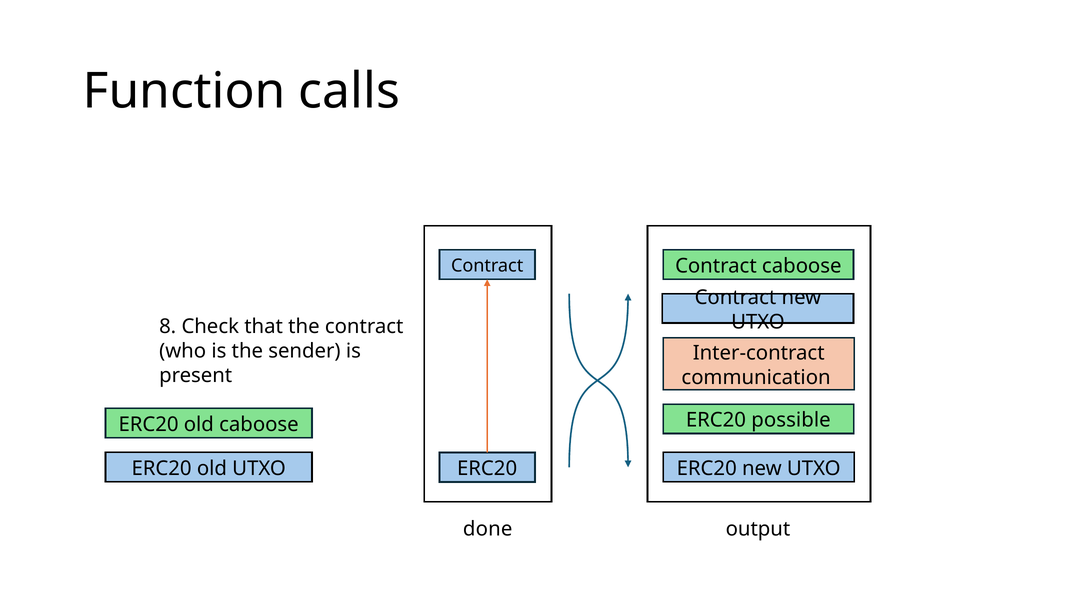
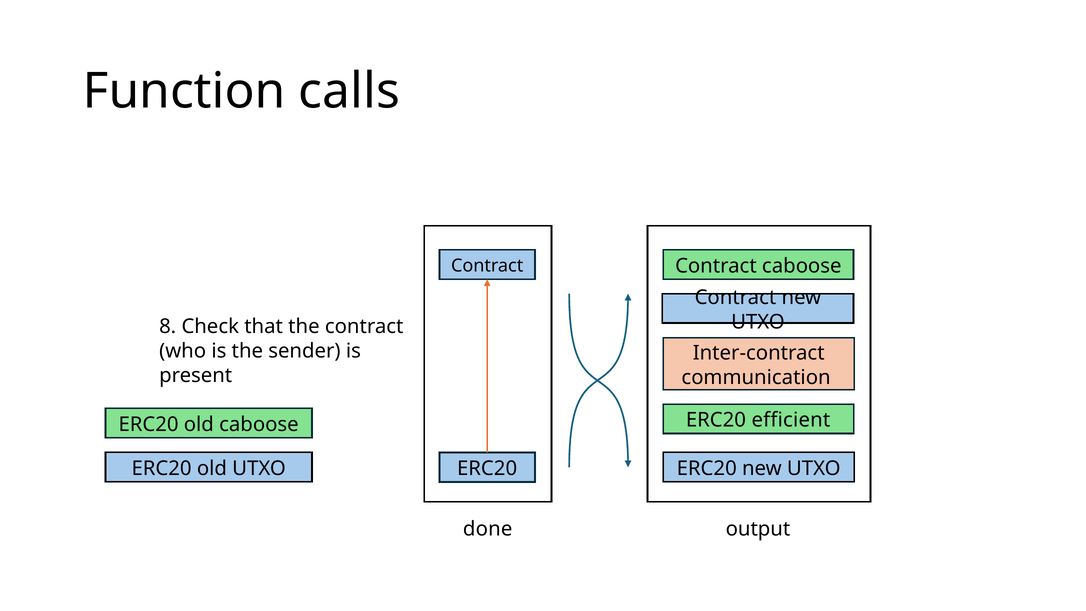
possible: possible -> efficient (791, 420)
